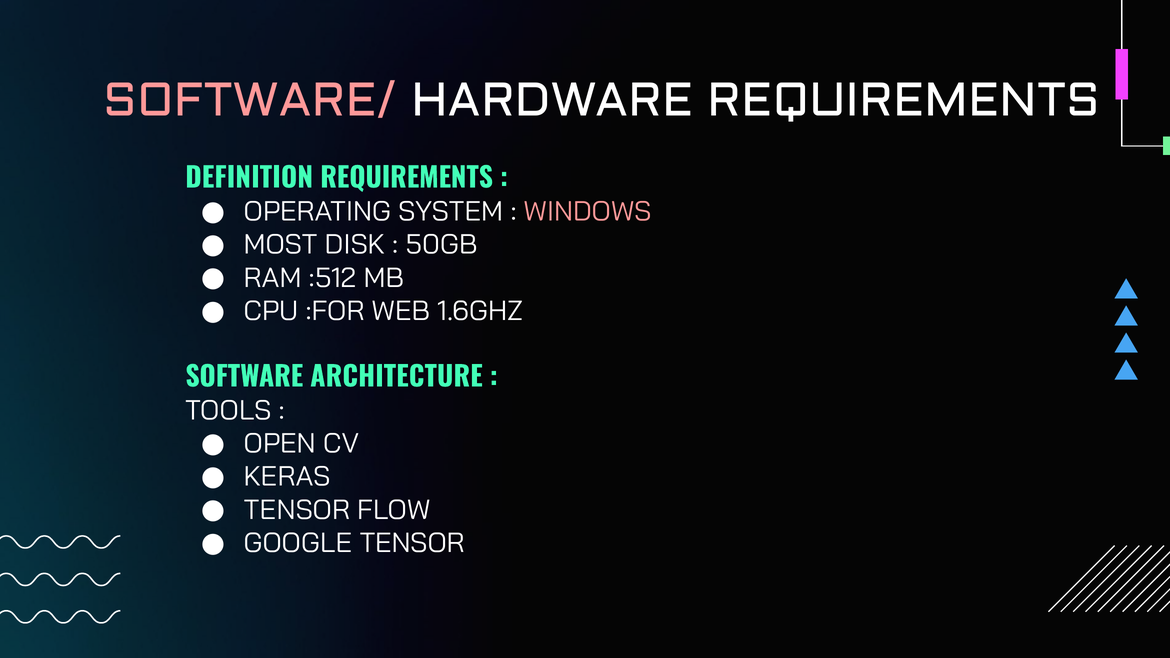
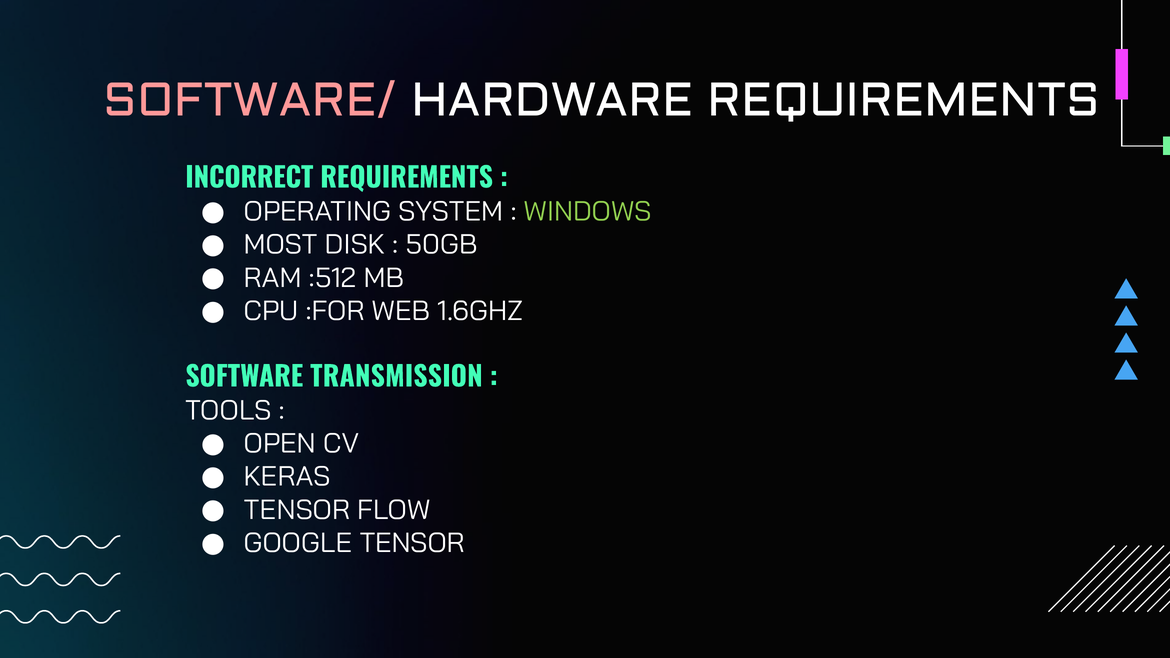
DEFINITION: DEFINITION -> INCORRECT (249, 178)
WINDOWS colour: pink -> light green (588, 212)
ARCHITECTURE: ARCHITECTURE -> TRANSMISSION (396, 377)
